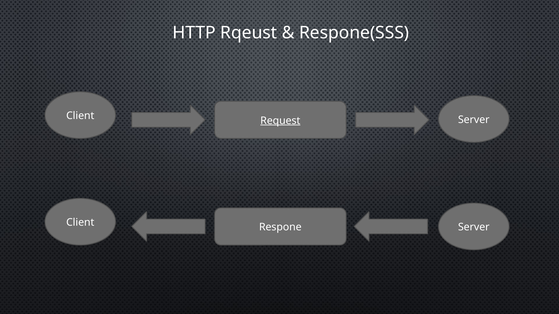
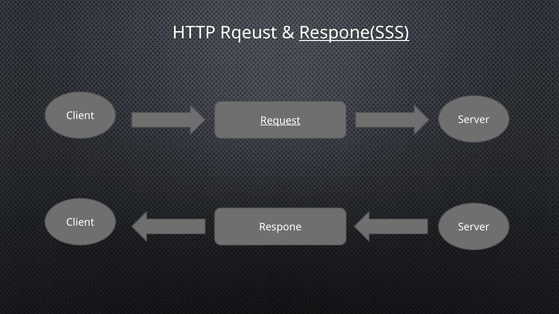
Respone(SSS underline: none -> present (354, 33)
